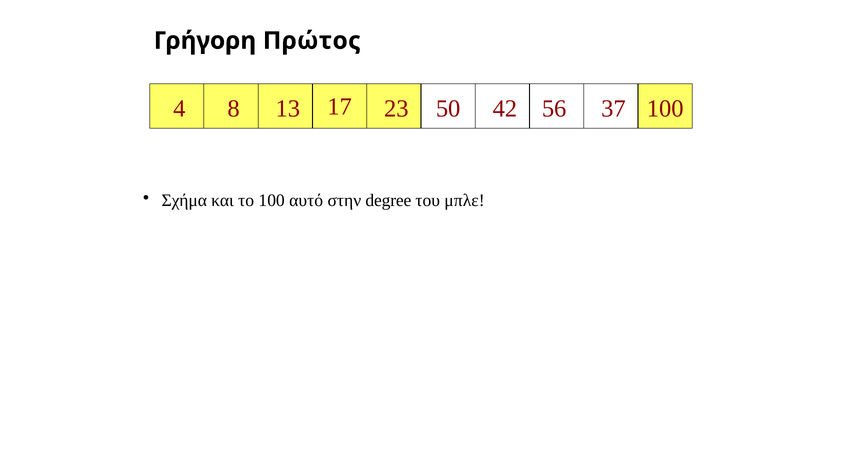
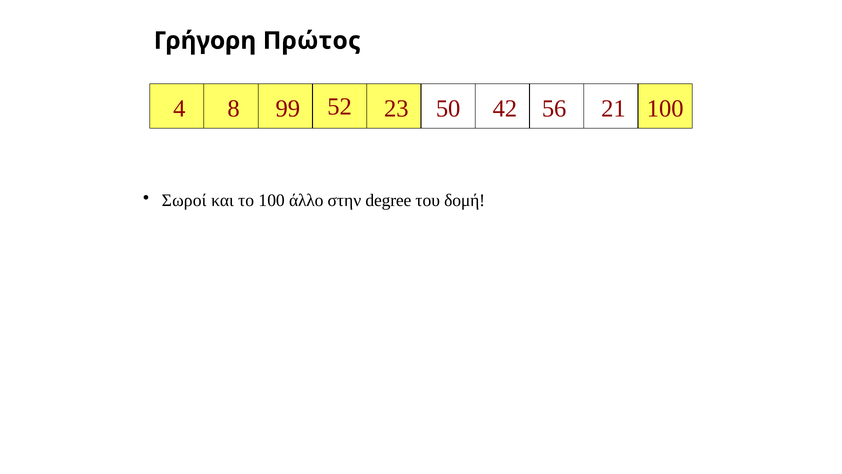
13: 13 -> 99 (288, 108)
17: 17 -> 52 (340, 107)
37: 37 -> 21 (613, 108)
Σχήμα: Σχήμα -> Σωροί (184, 200)
αυτό: αυτό -> άλλο (306, 200)
μπλε: μπλε -> δομή (465, 200)
